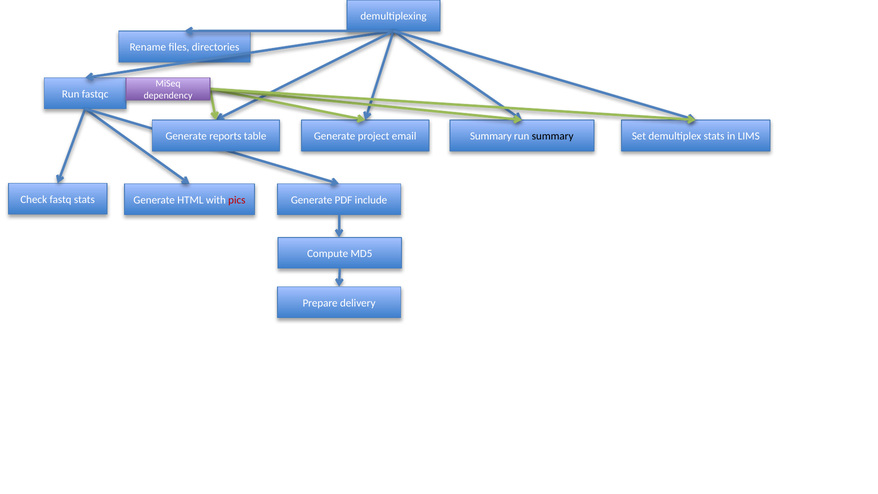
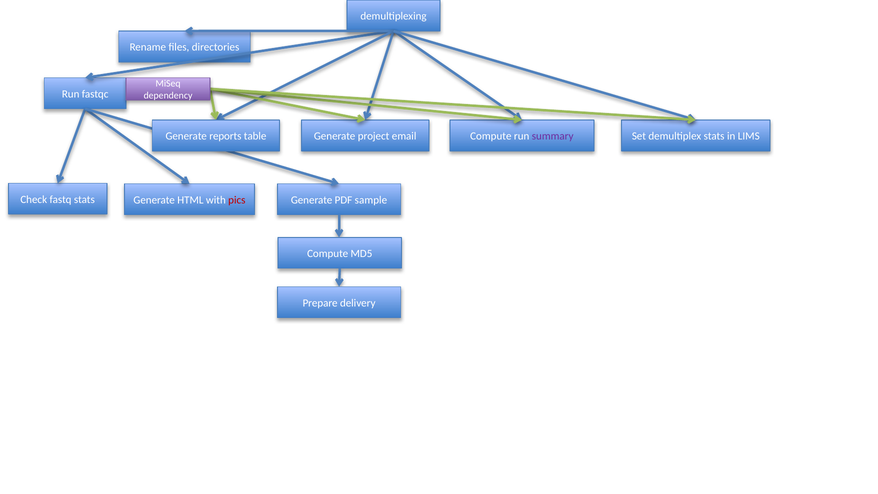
Summary: Summary -> Compute (491, 136)
summary colour: black -> purple (553, 136)
include: include -> sample (371, 200)
